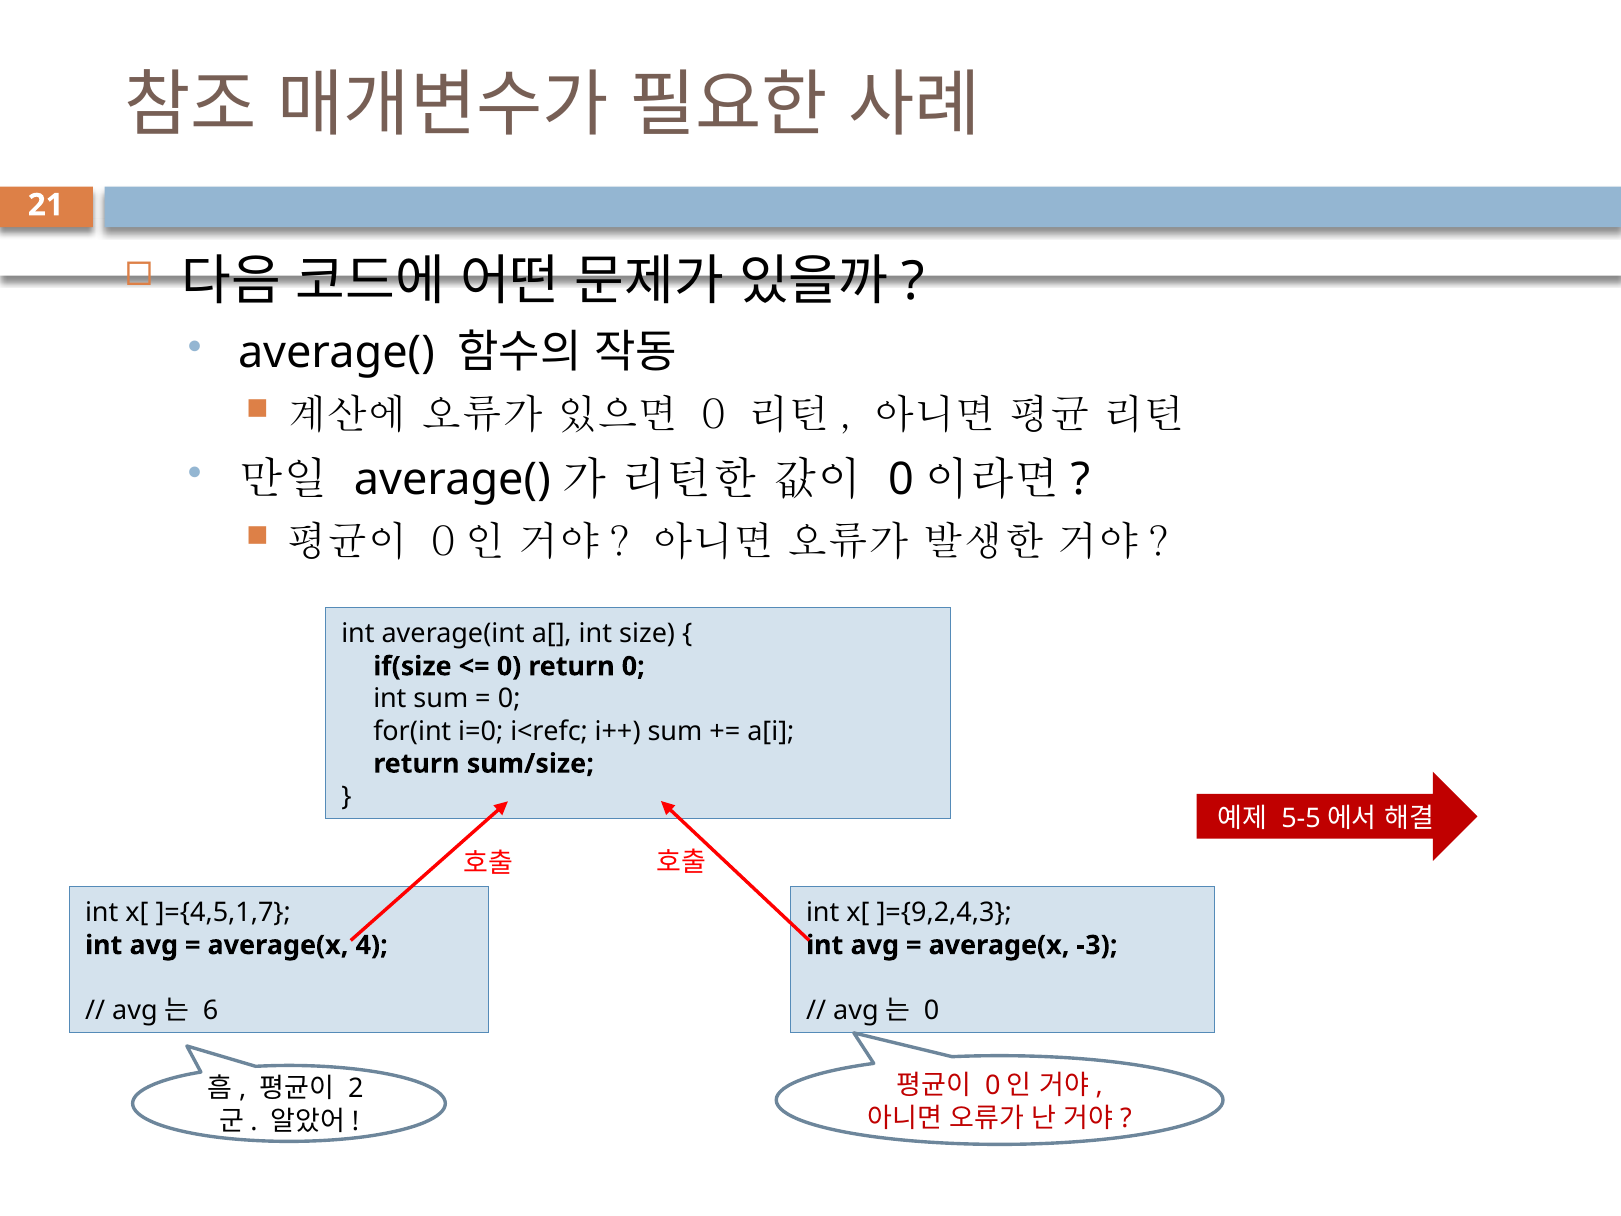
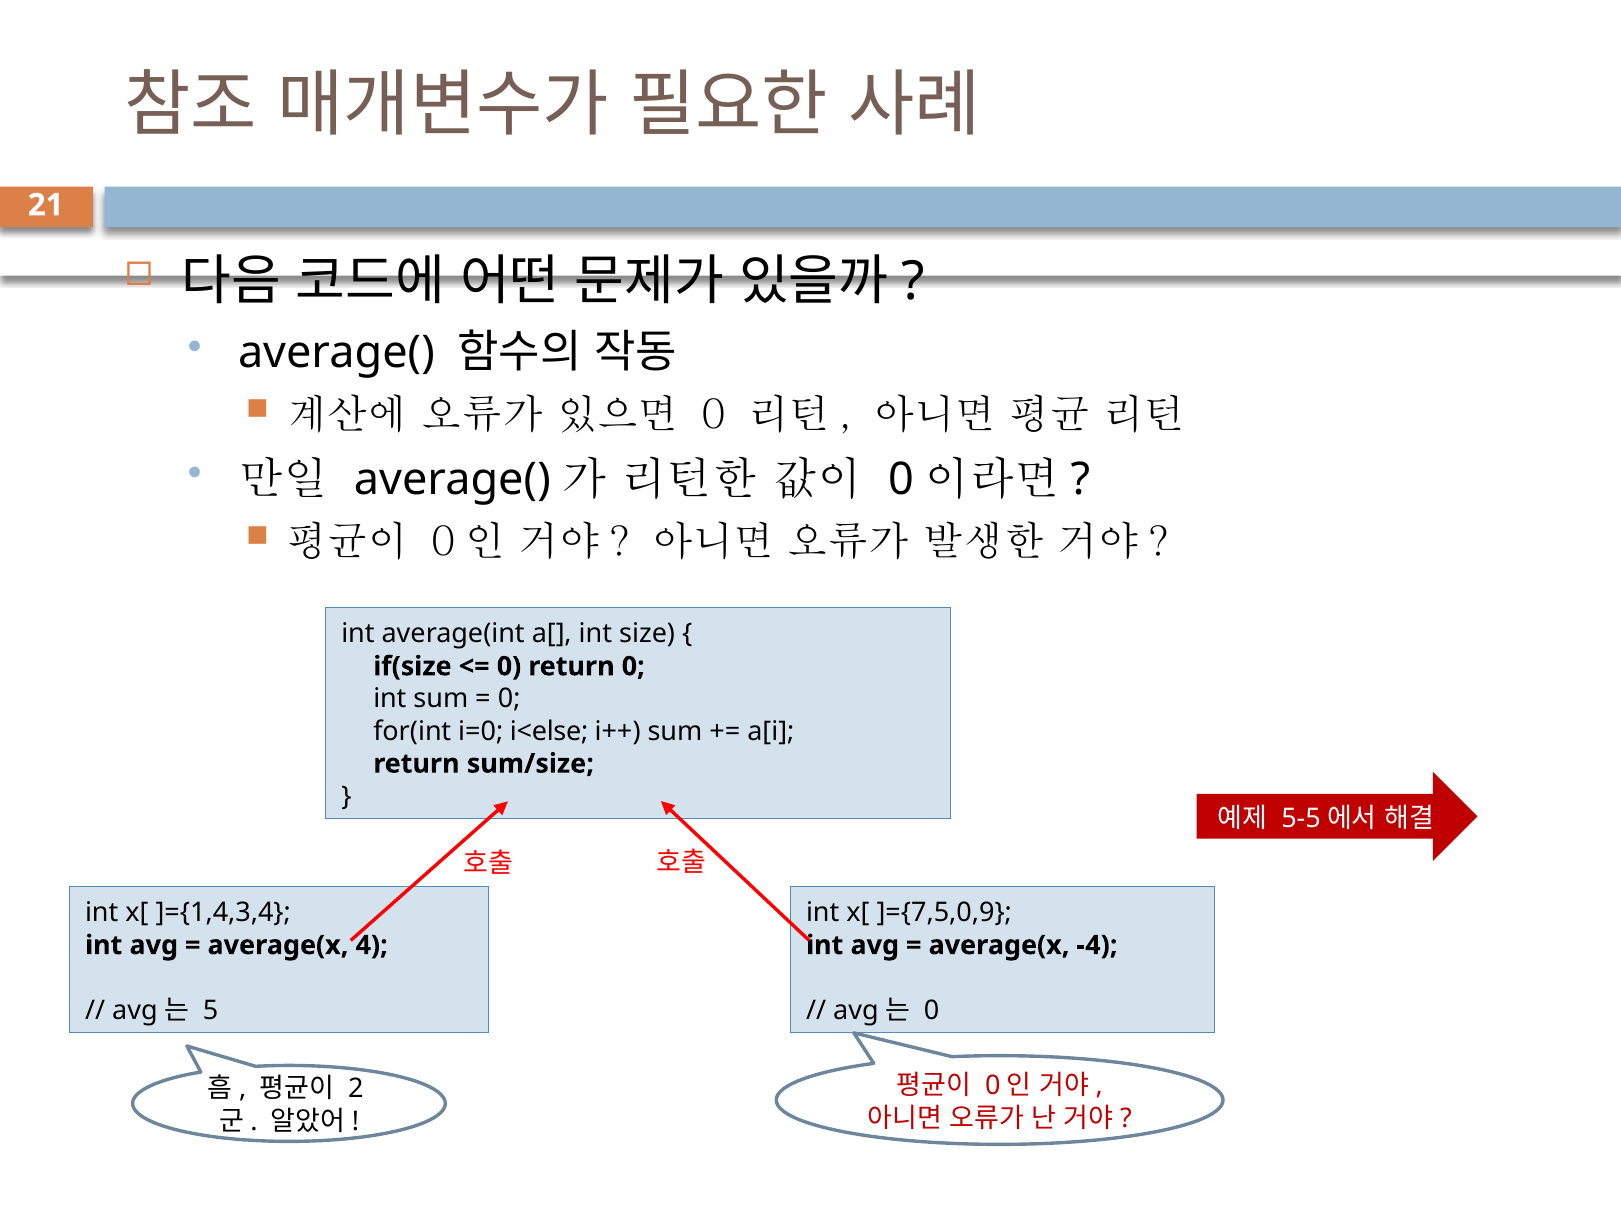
i<refc: i<refc -> i<else (549, 731)
]={4,5,1,7: ]={4,5,1,7 -> ]={1,4,3,4 (223, 913)
]={9,2,4,3: ]={9,2,4,3 -> ]={7,5,0,9 (944, 913)
-3: -3 -> -4 (1097, 945)
6: 6 -> 5 (211, 1010)
